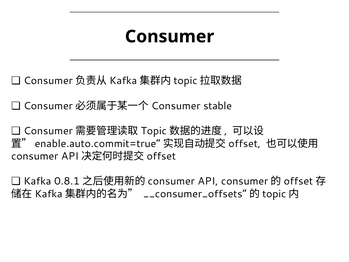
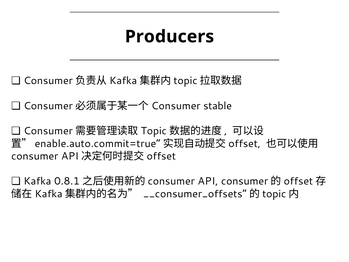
Consumer: Consumer -> Producers (170, 37)
